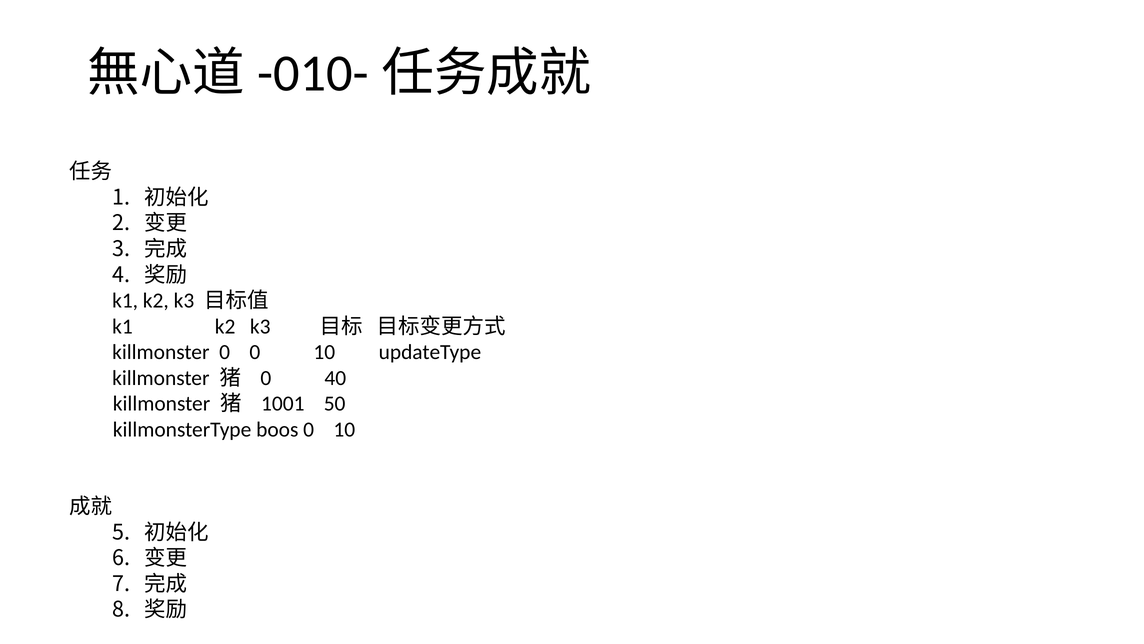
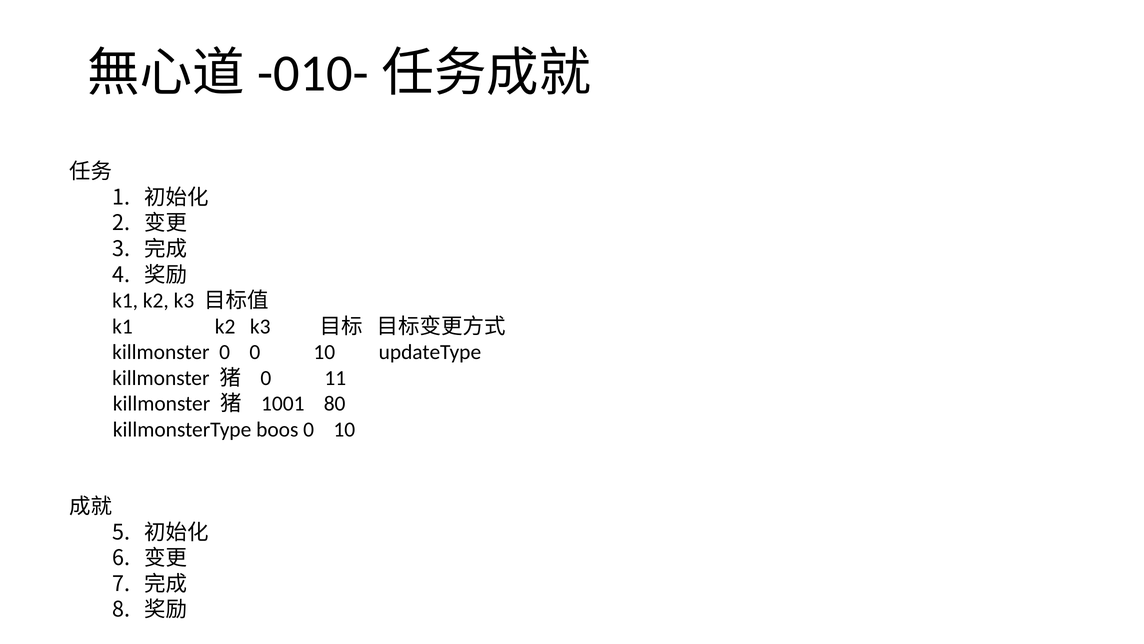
40: 40 -> 11 (335, 378)
50: 50 -> 80 (335, 403)
